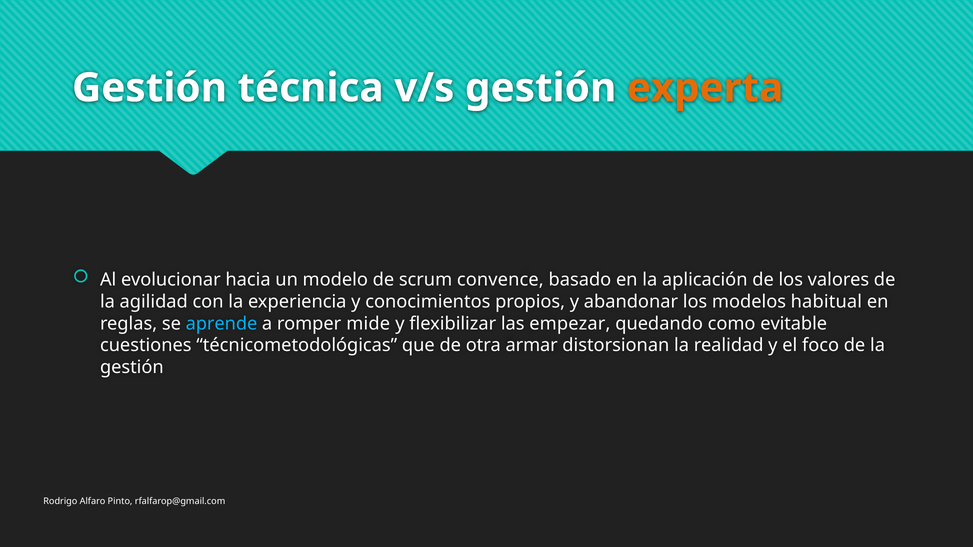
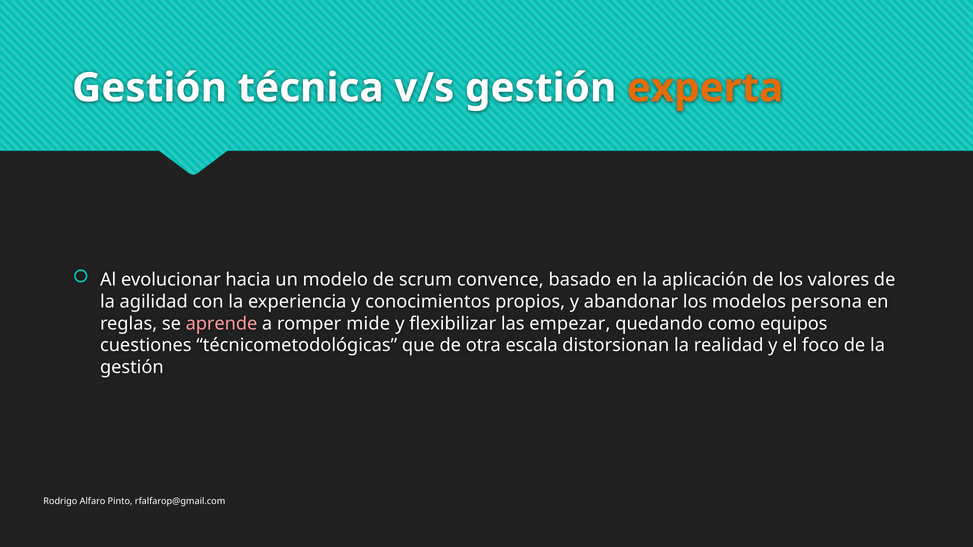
habitual: habitual -> persona (826, 302)
aprende colour: light blue -> pink (222, 324)
evitable: evitable -> equipos (794, 324)
armar: armar -> escala (532, 346)
